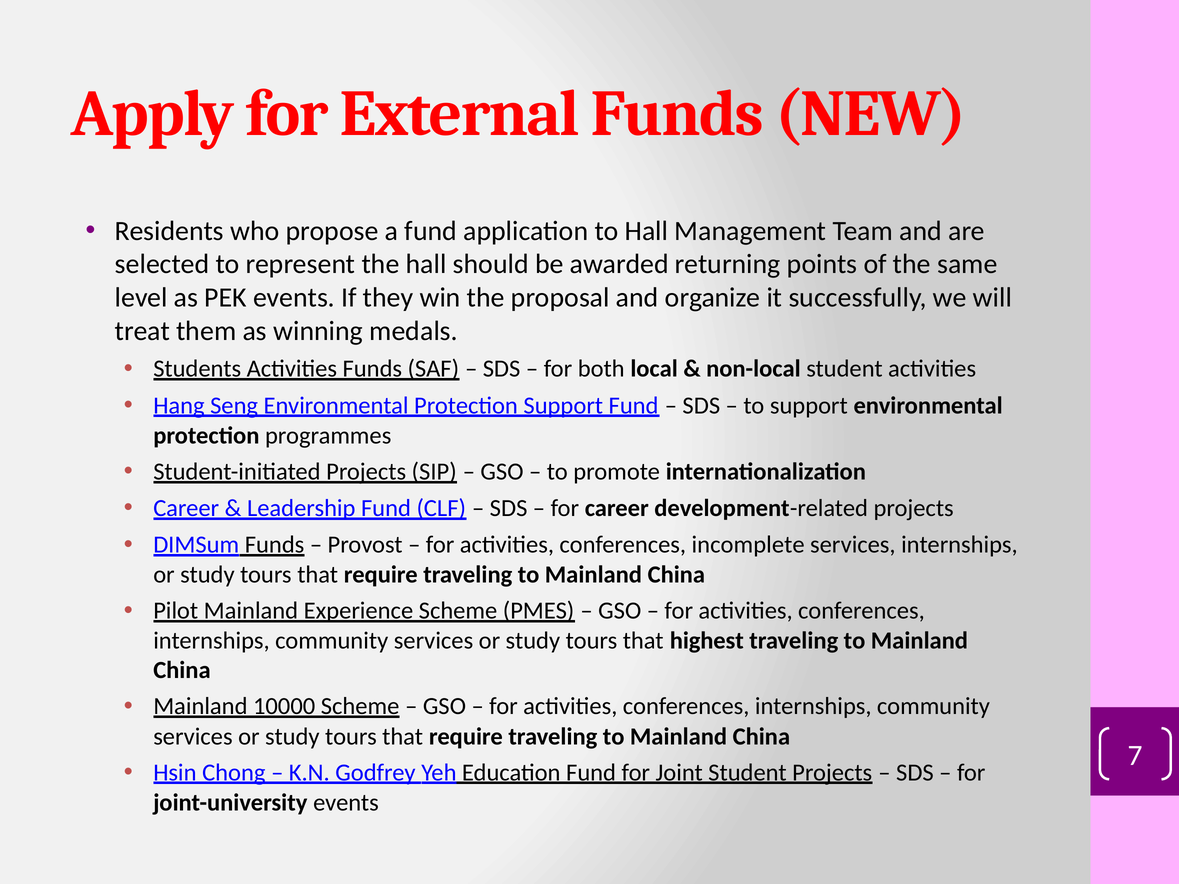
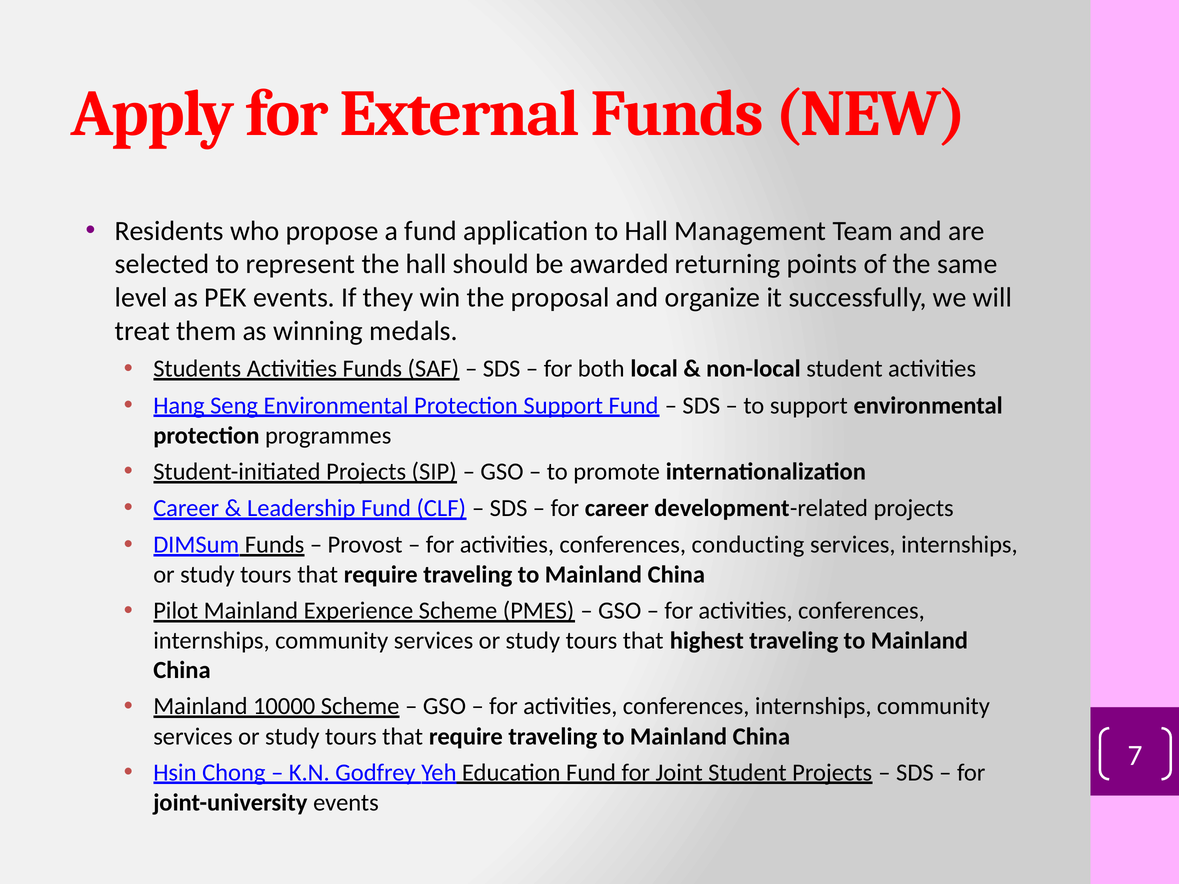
incomplete: incomplete -> conducting (748, 545)
